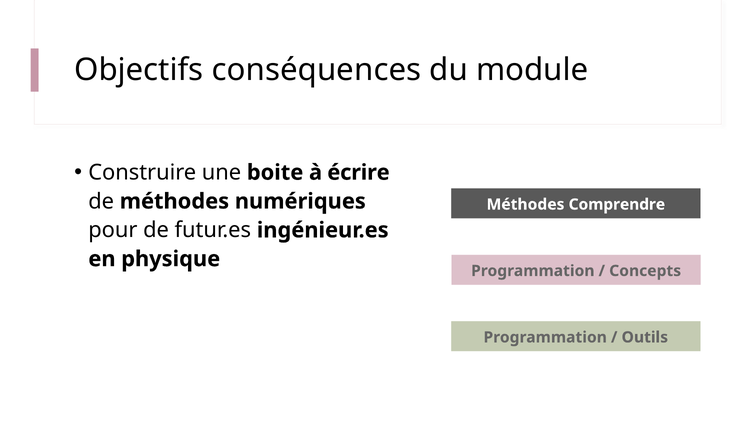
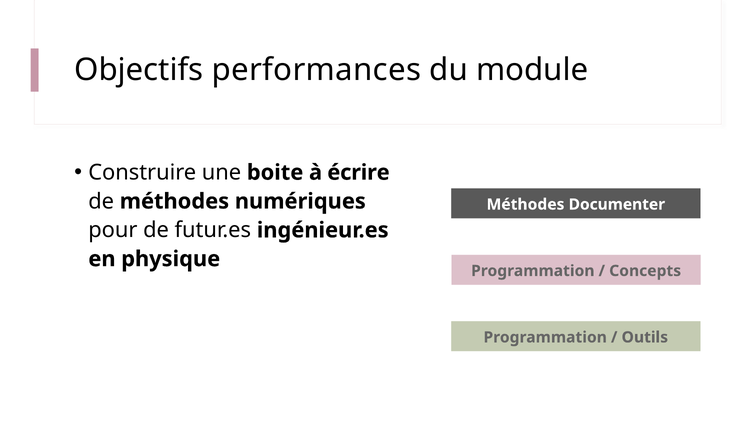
conséquences: conséquences -> performances (316, 70)
Comprendre: Comprendre -> Documenter (617, 204)
